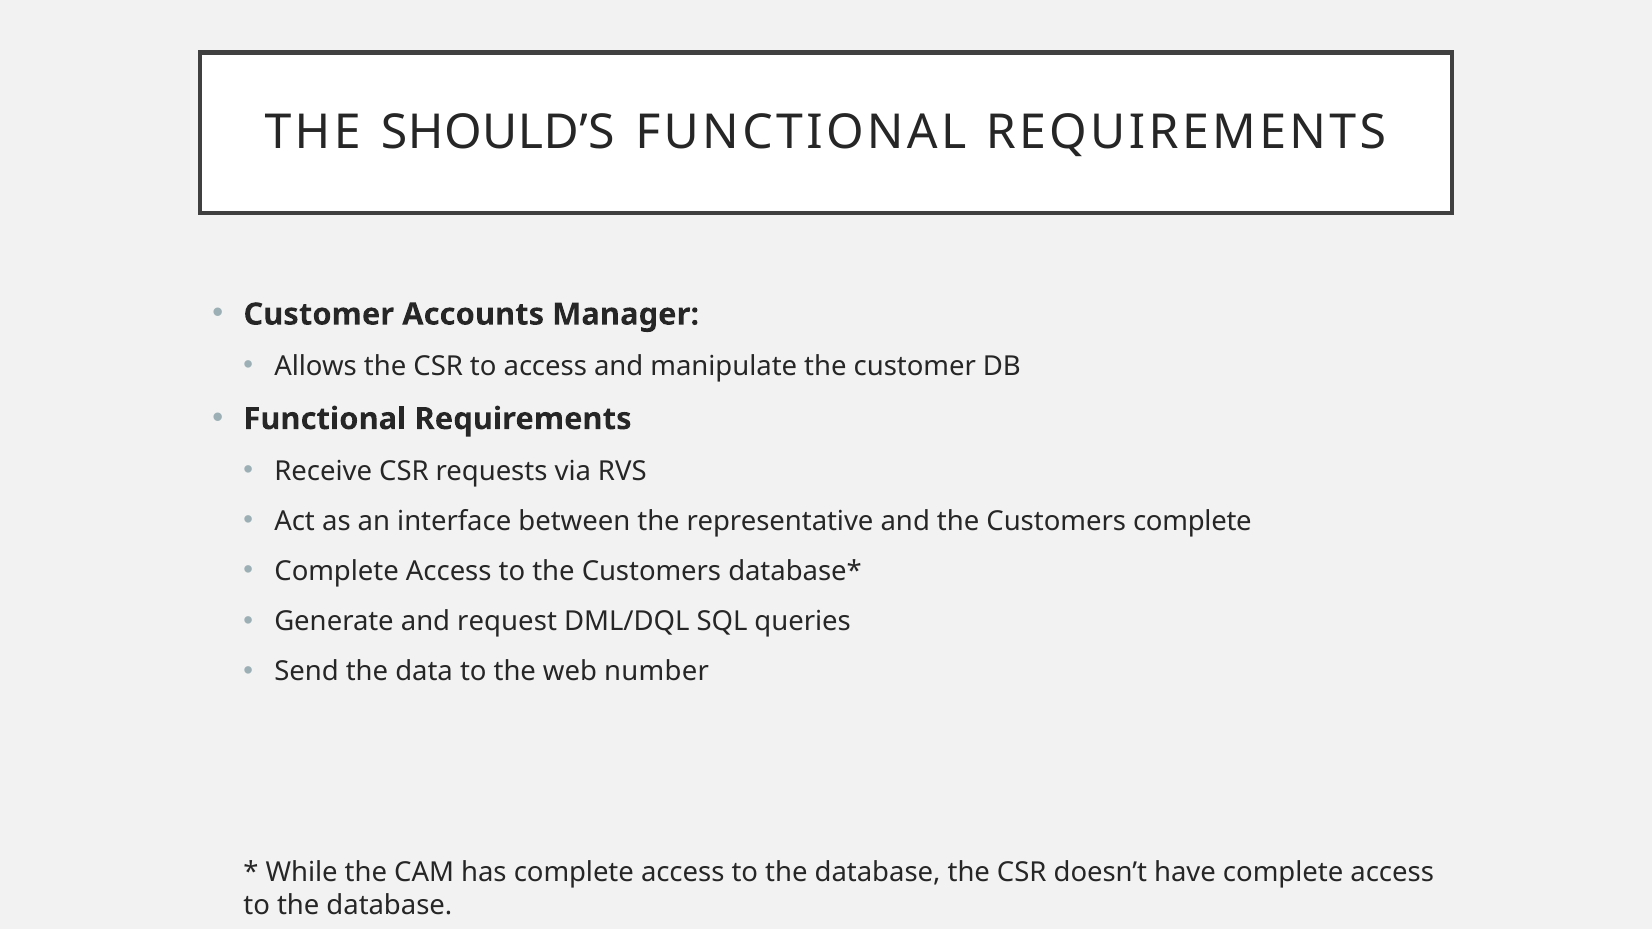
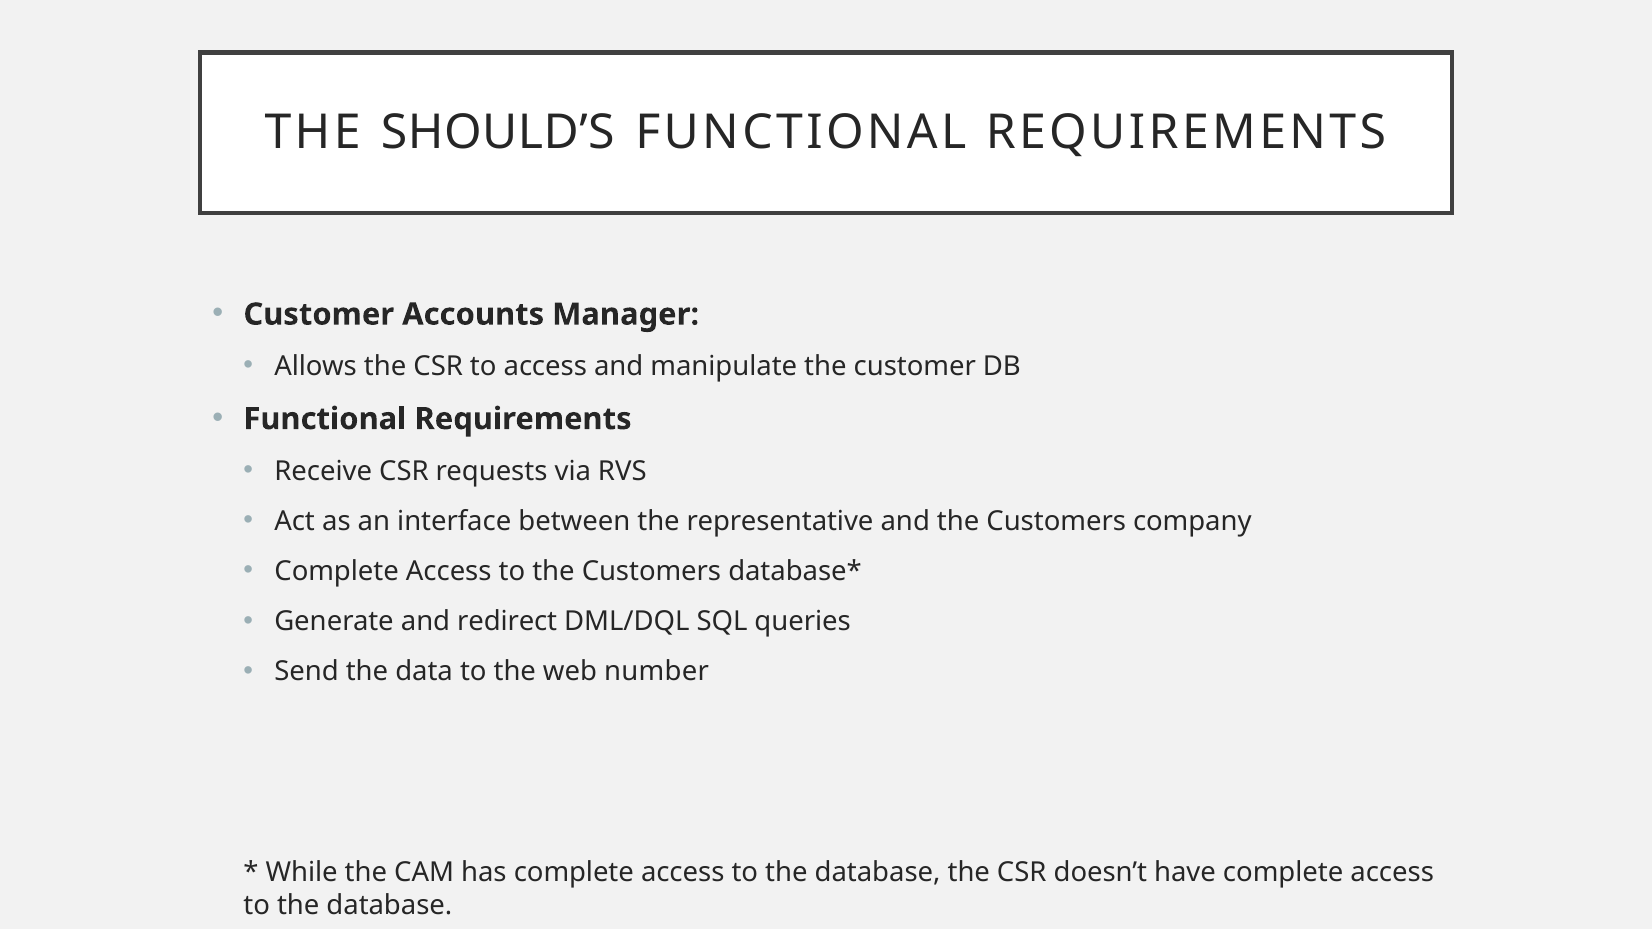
Customers complete: complete -> company (1192, 521)
request: request -> redirect (507, 622)
